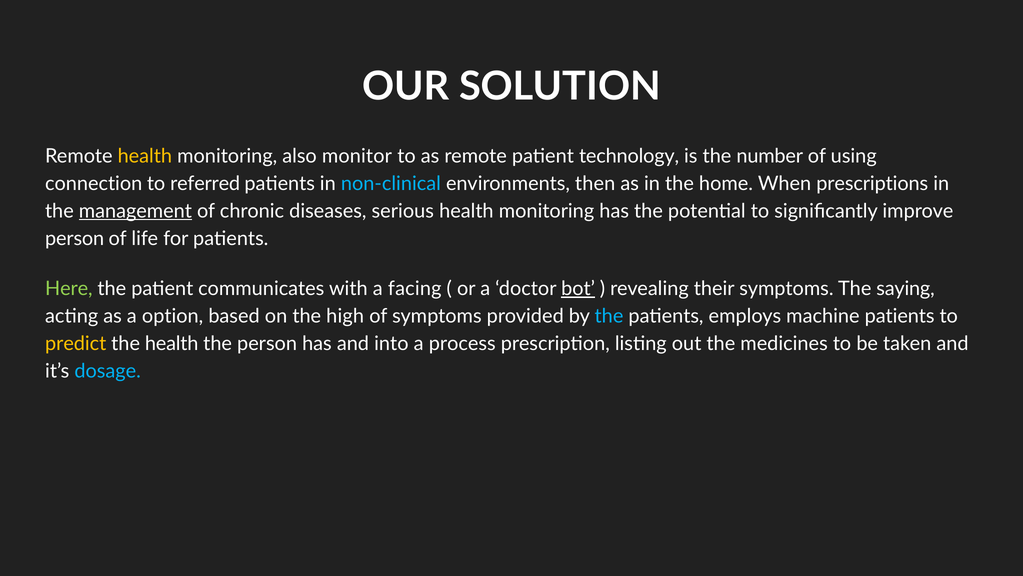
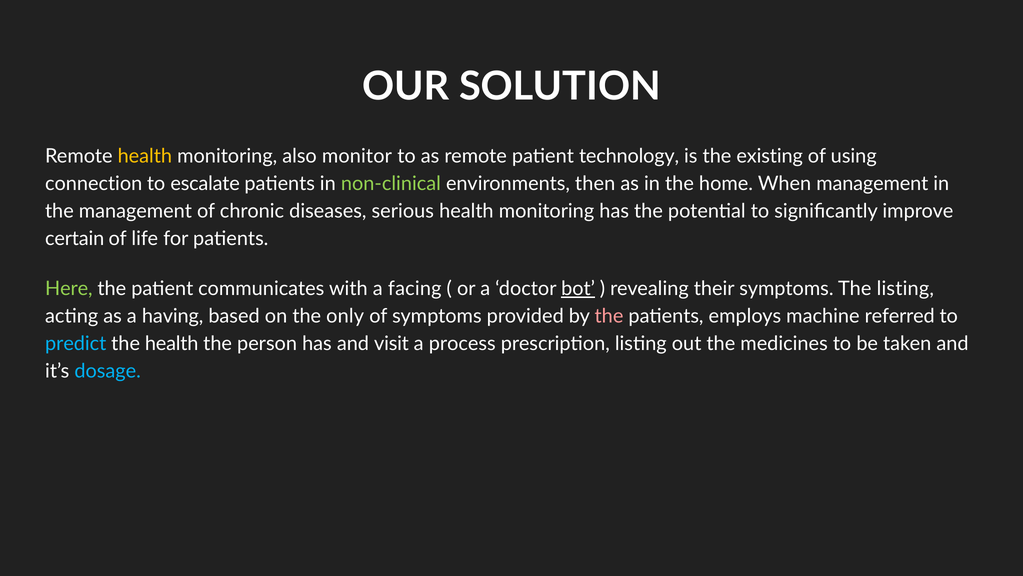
number: number -> existing (770, 156)
referred: referred -> escalate (205, 183)
non-clinical colour: light blue -> light green (391, 183)
When prescriptions: prescriptions -> management (872, 183)
management underline: present -> none (135, 211)
person: person -> certain (75, 238)
The saying: saying -> listing (905, 288)
option: option -> having (173, 316)
high: high -> only (345, 316)
the colour: light blue -> pink (609, 316)
machine patients: patients -> referred (900, 316)
predict colour: yellow -> light blue (76, 343)
into: into -> visit (391, 343)
